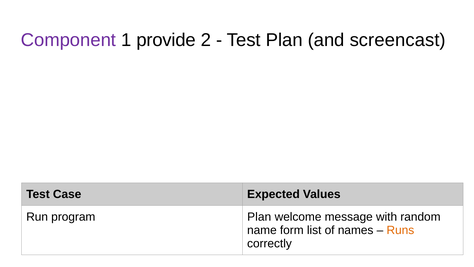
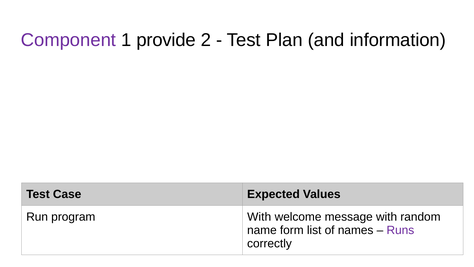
screencast: screencast -> information (398, 40)
program Plan: Plan -> With (259, 217)
Runs colour: orange -> purple (400, 230)
